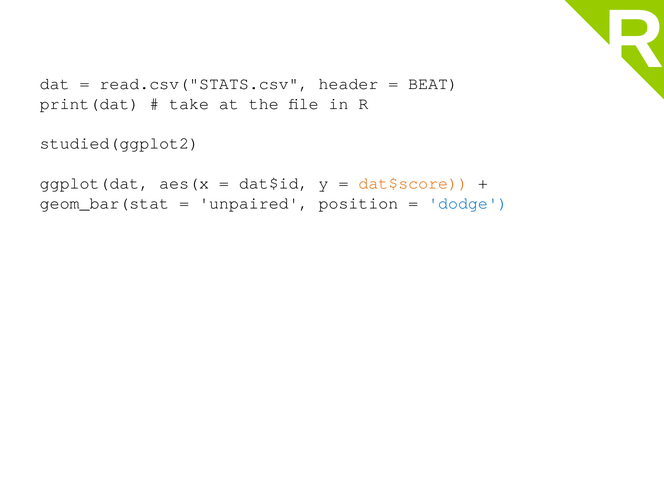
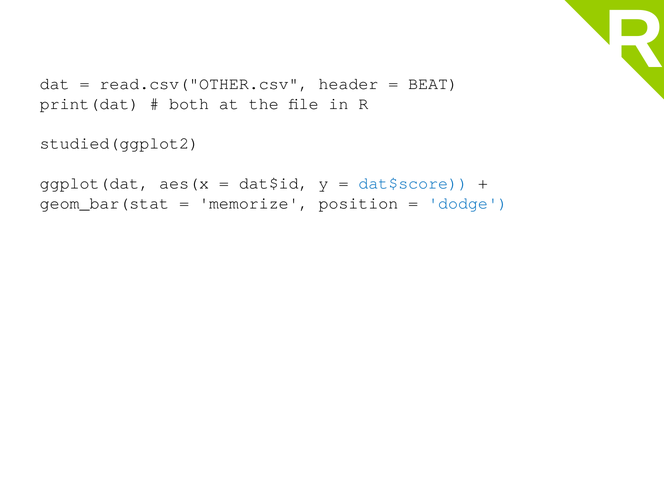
read.csv("STATS.csv: read.csv("STATS.csv -> read.csv("OTHER.csv (204, 84)
take: take -> both (189, 104)
dat$score colour: orange -> blue (413, 183)
unpaired: unpaired -> memorize (254, 203)
